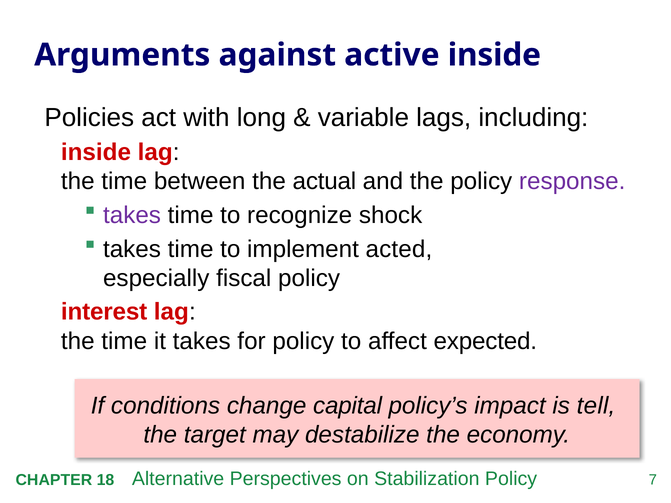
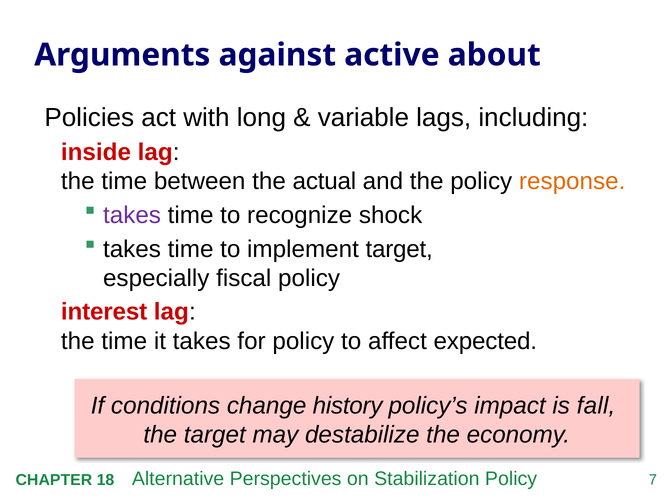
active inside: inside -> about (494, 55)
response colour: purple -> orange (572, 181)
implement acted: acted -> target (399, 249)
capital: capital -> history (348, 406)
tell: tell -> fall (596, 406)
